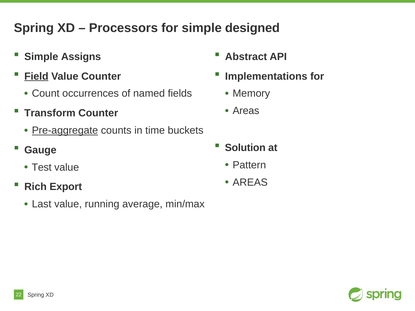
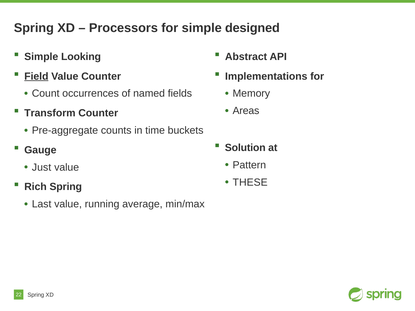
Assigns: Assigns -> Looking (81, 57)
Pre-aggregate underline: present -> none (65, 131)
Test: Test -> Just (42, 167)
AREAS: AREAS -> THESE (250, 182)
Rich Export: Export -> Spring (66, 187)
